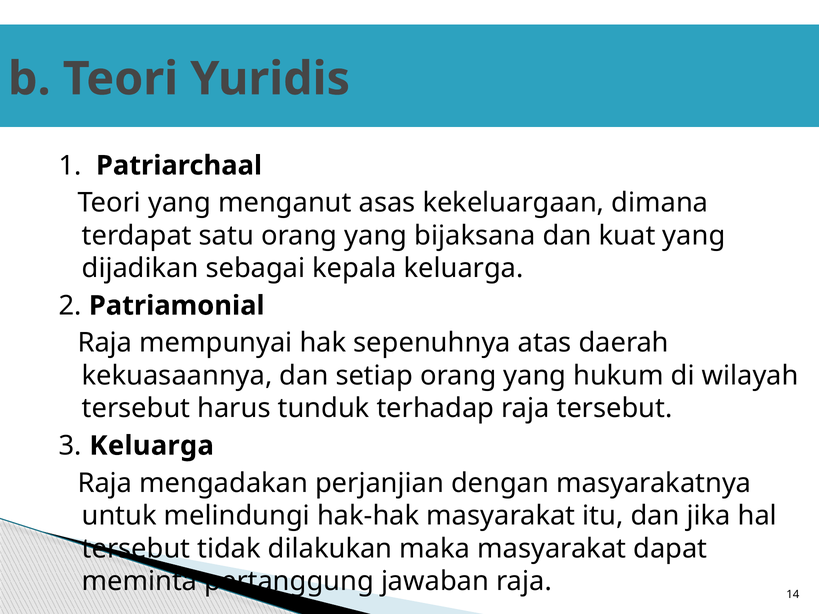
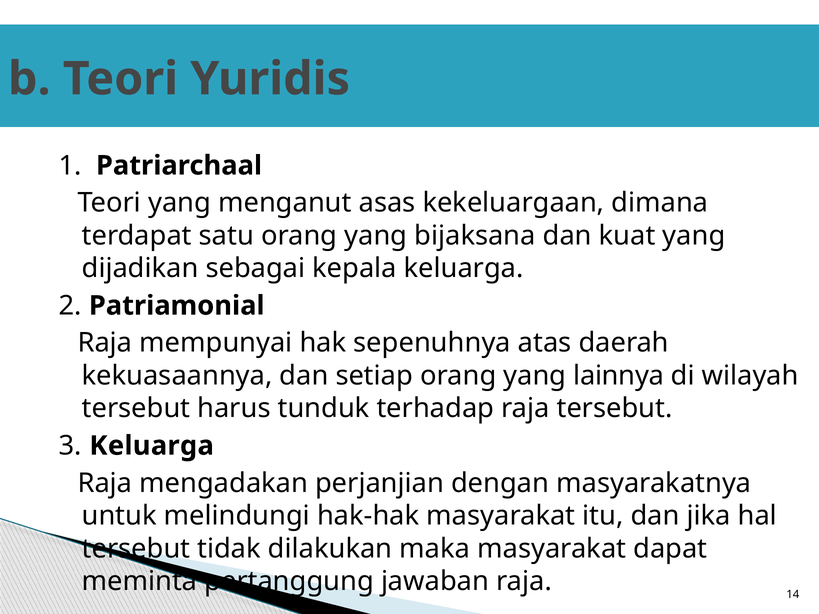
hukum: hukum -> lainnya (619, 376)
